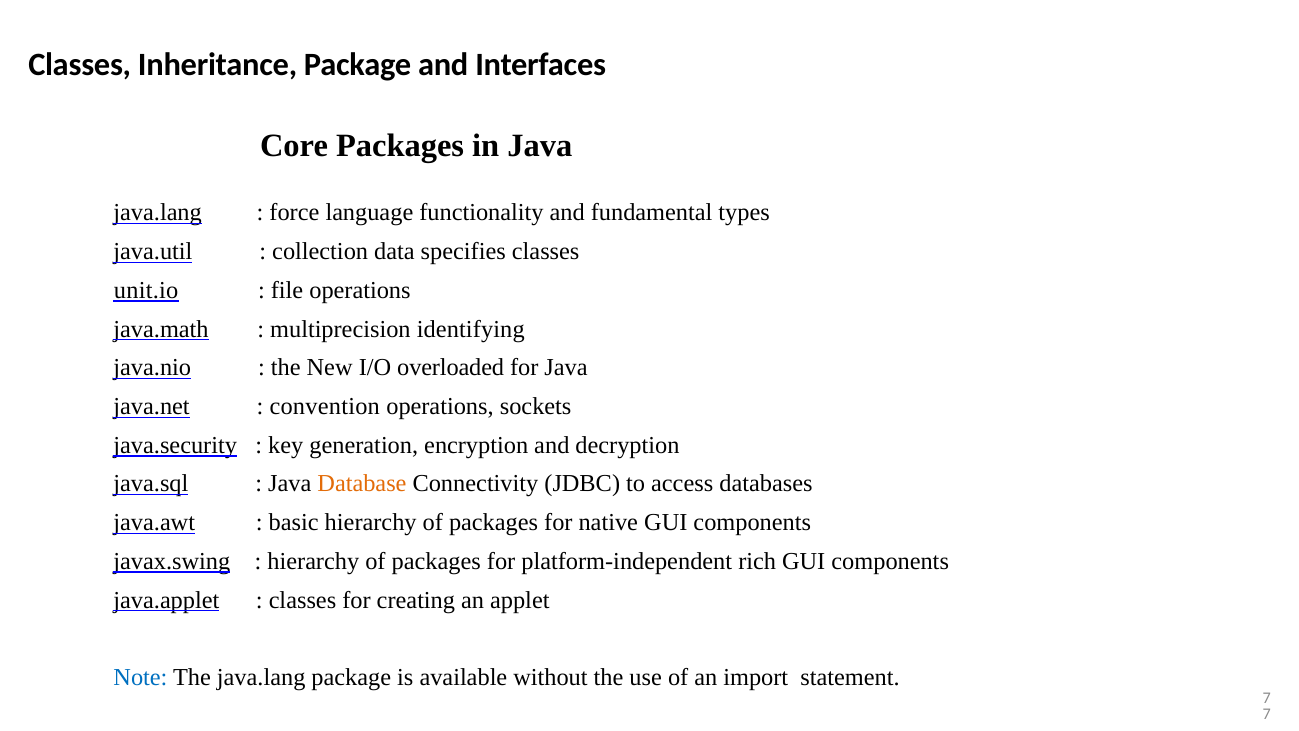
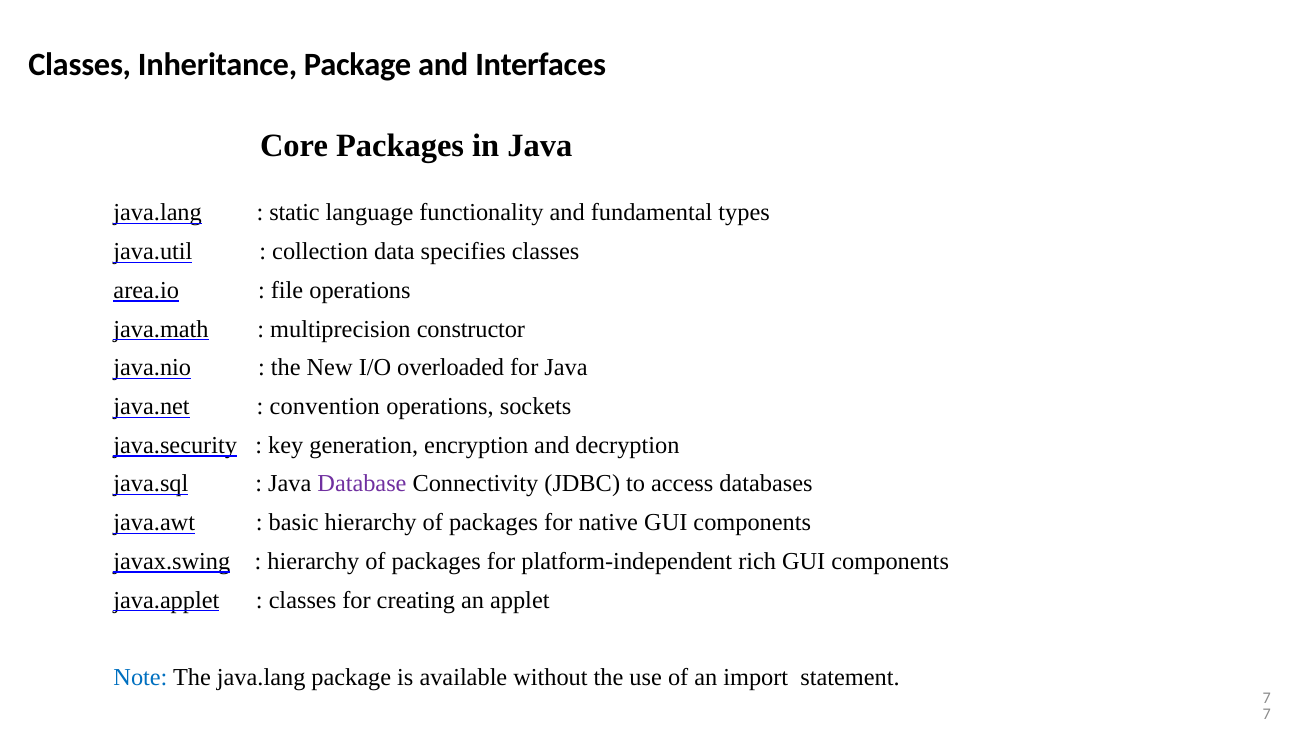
force: force -> static (295, 213)
unit.io: unit.io -> area.io (146, 290)
identifying: identifying -> constructor (471, 329)
Database colour: orange -> purple (362, 484)
